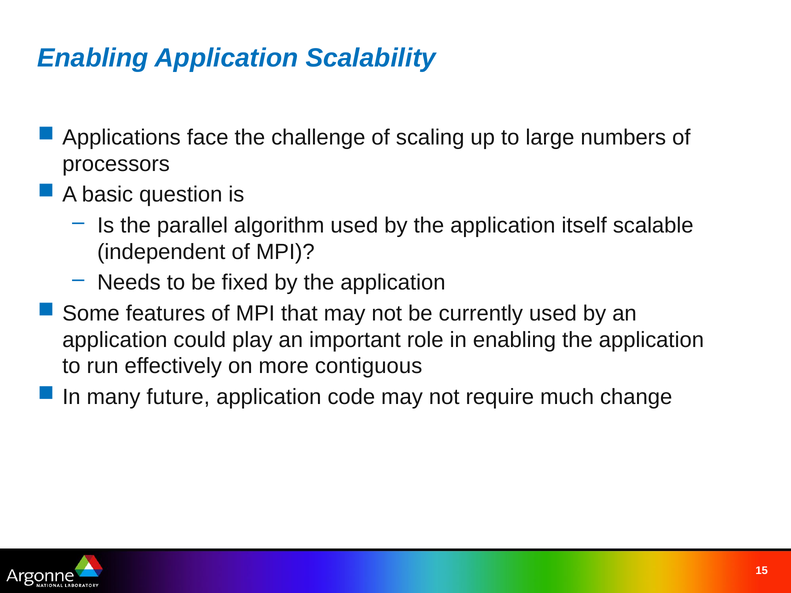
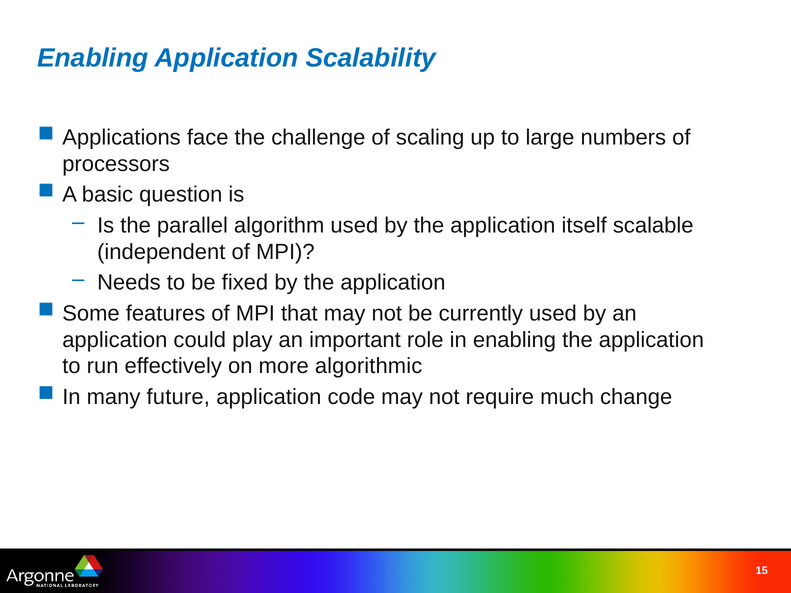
contiguous: contiguous -> algorithmic (369, 366)
